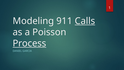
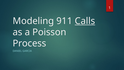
Process underline: present -> none (29, 43)
